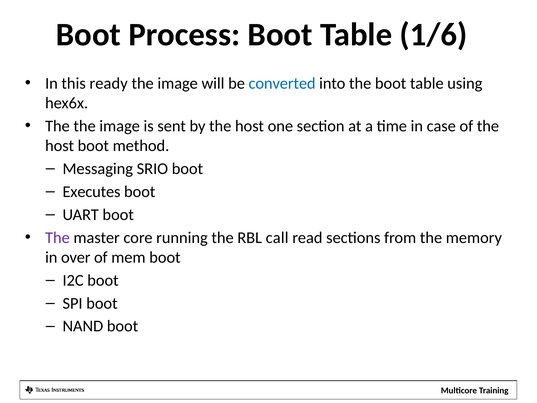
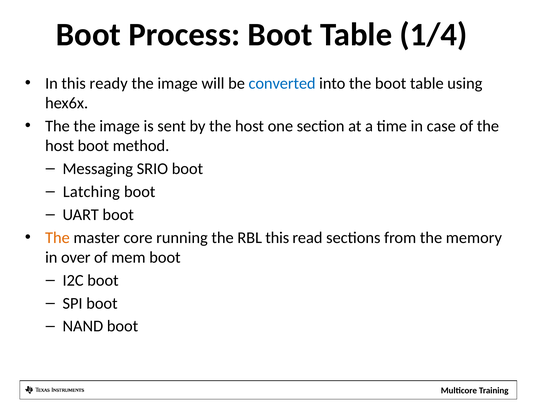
1/6: 1/6 -> 1/4 (433, 35)
Executes: Executes -> Latching (91, 192)
The colour: purple -> orange (57, 237)
RBL call: call -> this (277, 237)
